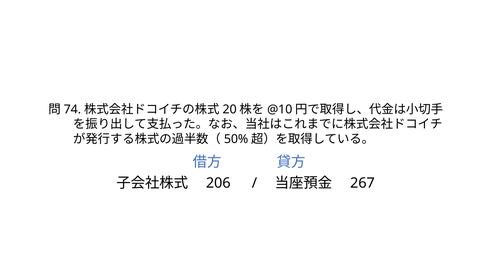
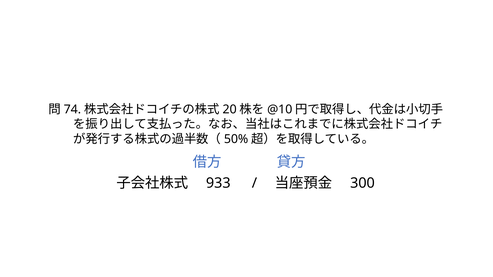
206: 206 -> 933 (218, 183)
267: 267 -> 300 (362, 183)
